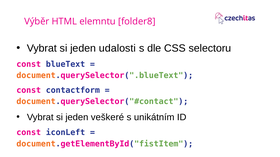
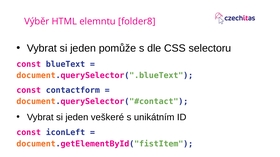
udalosti: udalosti -> pomůže (117, 48)
